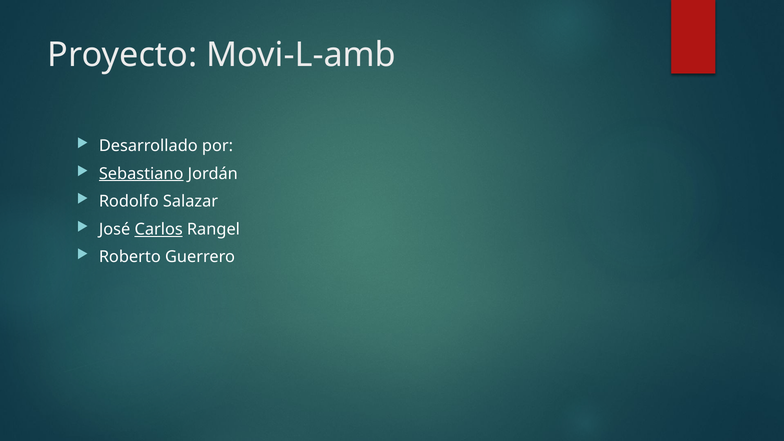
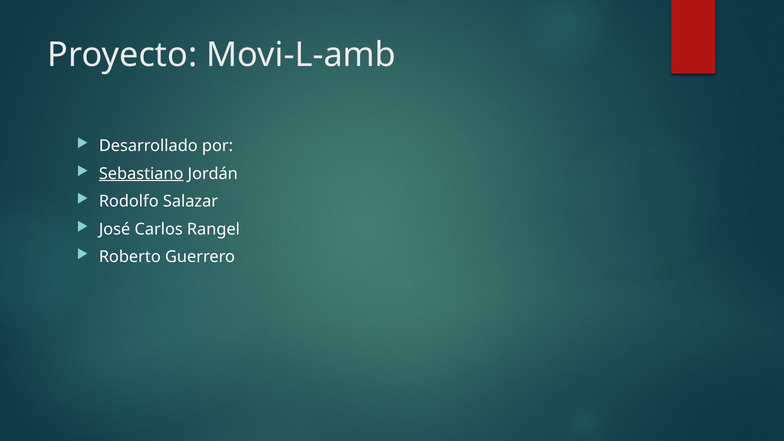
Carlos underline: present -> none (159, 229)
